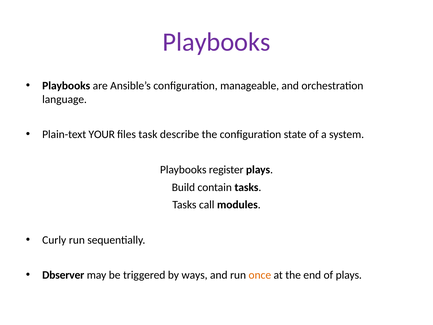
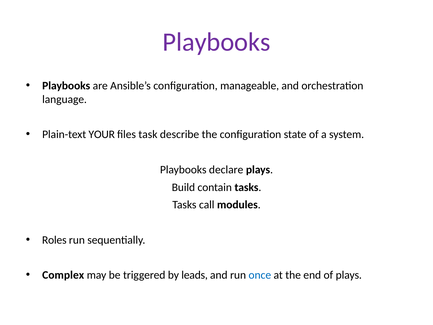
register: register -> declare (226, 170)
Curly: Curly -> Roles (54, 240)
Dbserver: Dbserver -> Complex (63, 275)
ways: ways -> leads (195, 275)
once colour: orange -> blue (260, 275)
